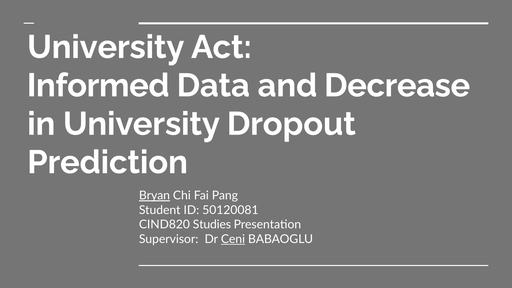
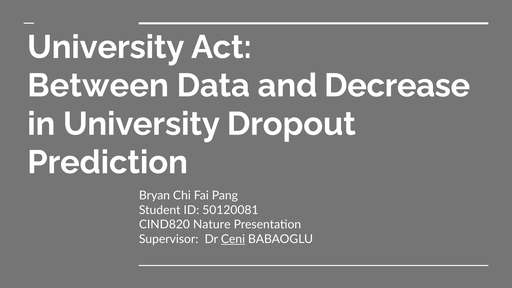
Informed: Informed -> Between (98, 86)
Bryan underline: present -> none (154, 196)
Studies: Studies -> Nature (212, 225)
